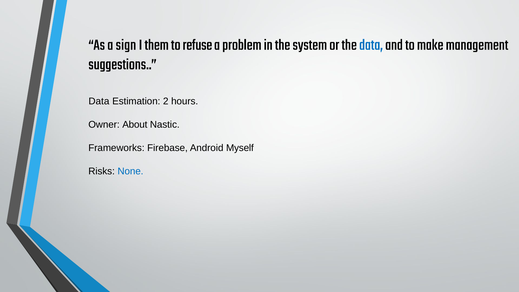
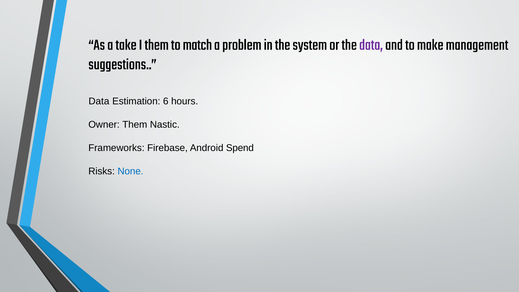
sign: sign -> take (126, 44)
refuse: refuse -> match (197, 44)
data colour: blue -> purple (371, 44)
2: 2 -> 6 (166, 101)
Owner About: About -> Them (135, 125)
Myself: Myself -> Spend (240, 148)
